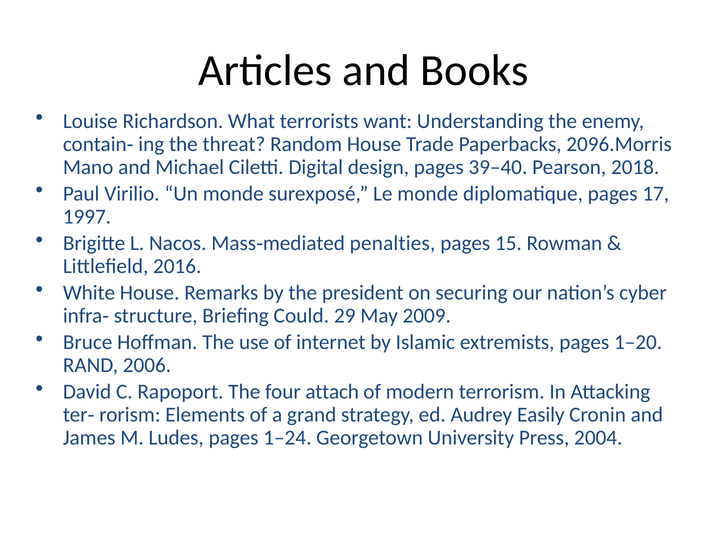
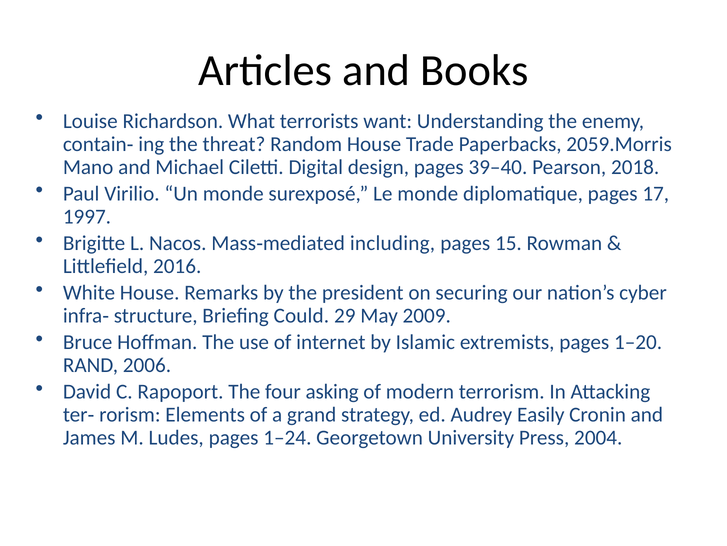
2096.Morris: 2096.Morris -> 2059.Morris (619, 144)
penalties: penalties -> including (393, 243)
attach: attach -> asking (332, 391)
